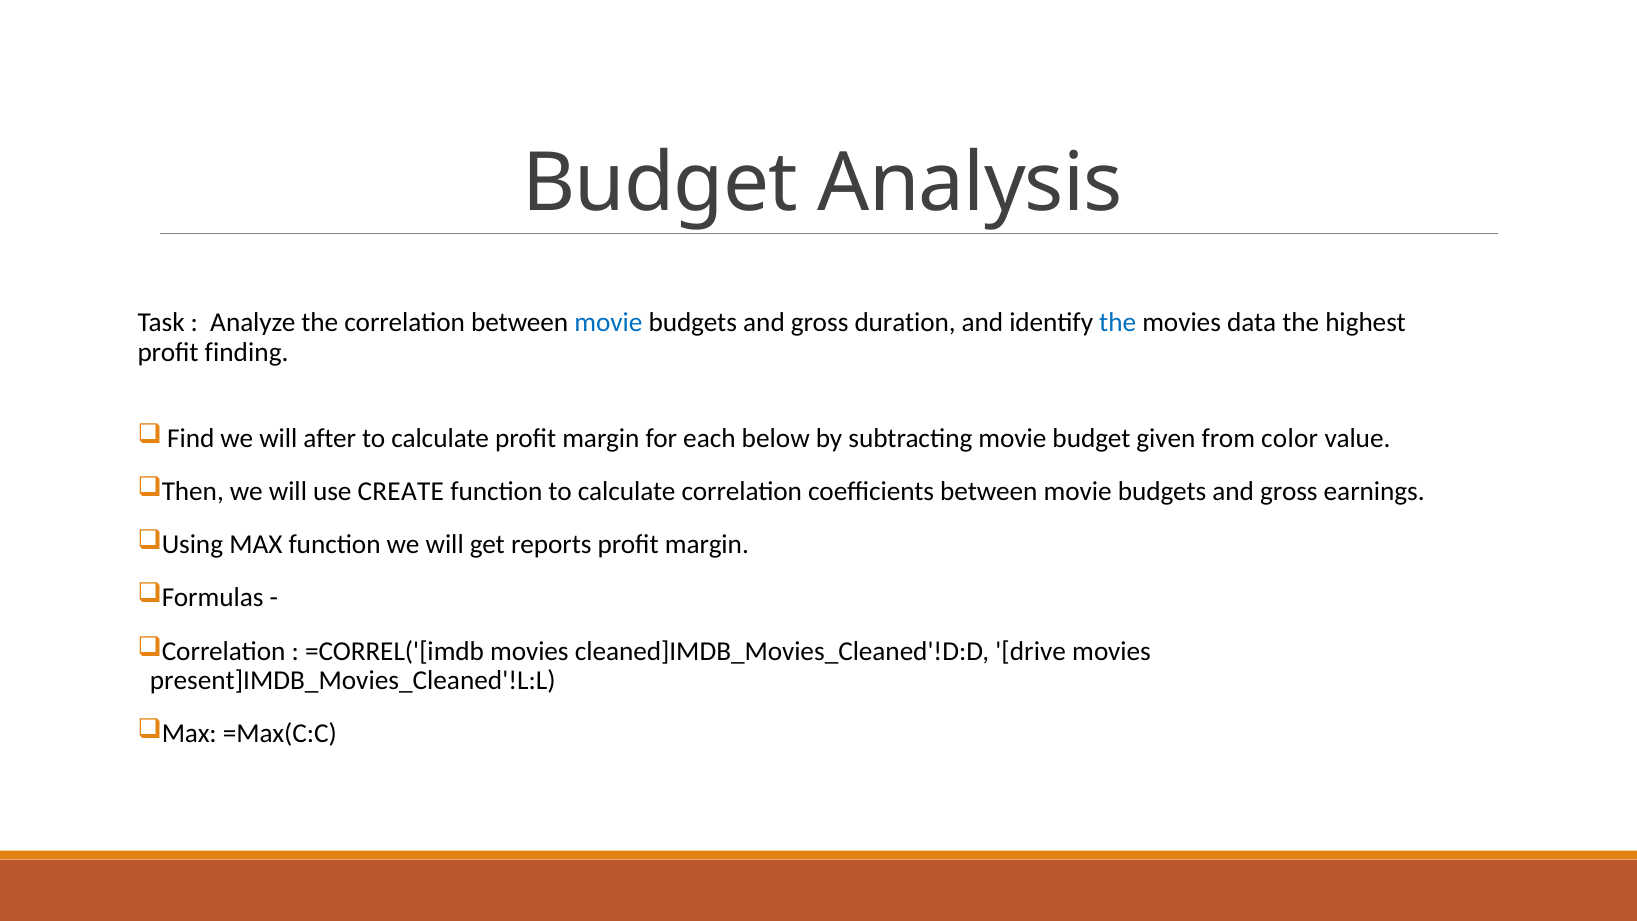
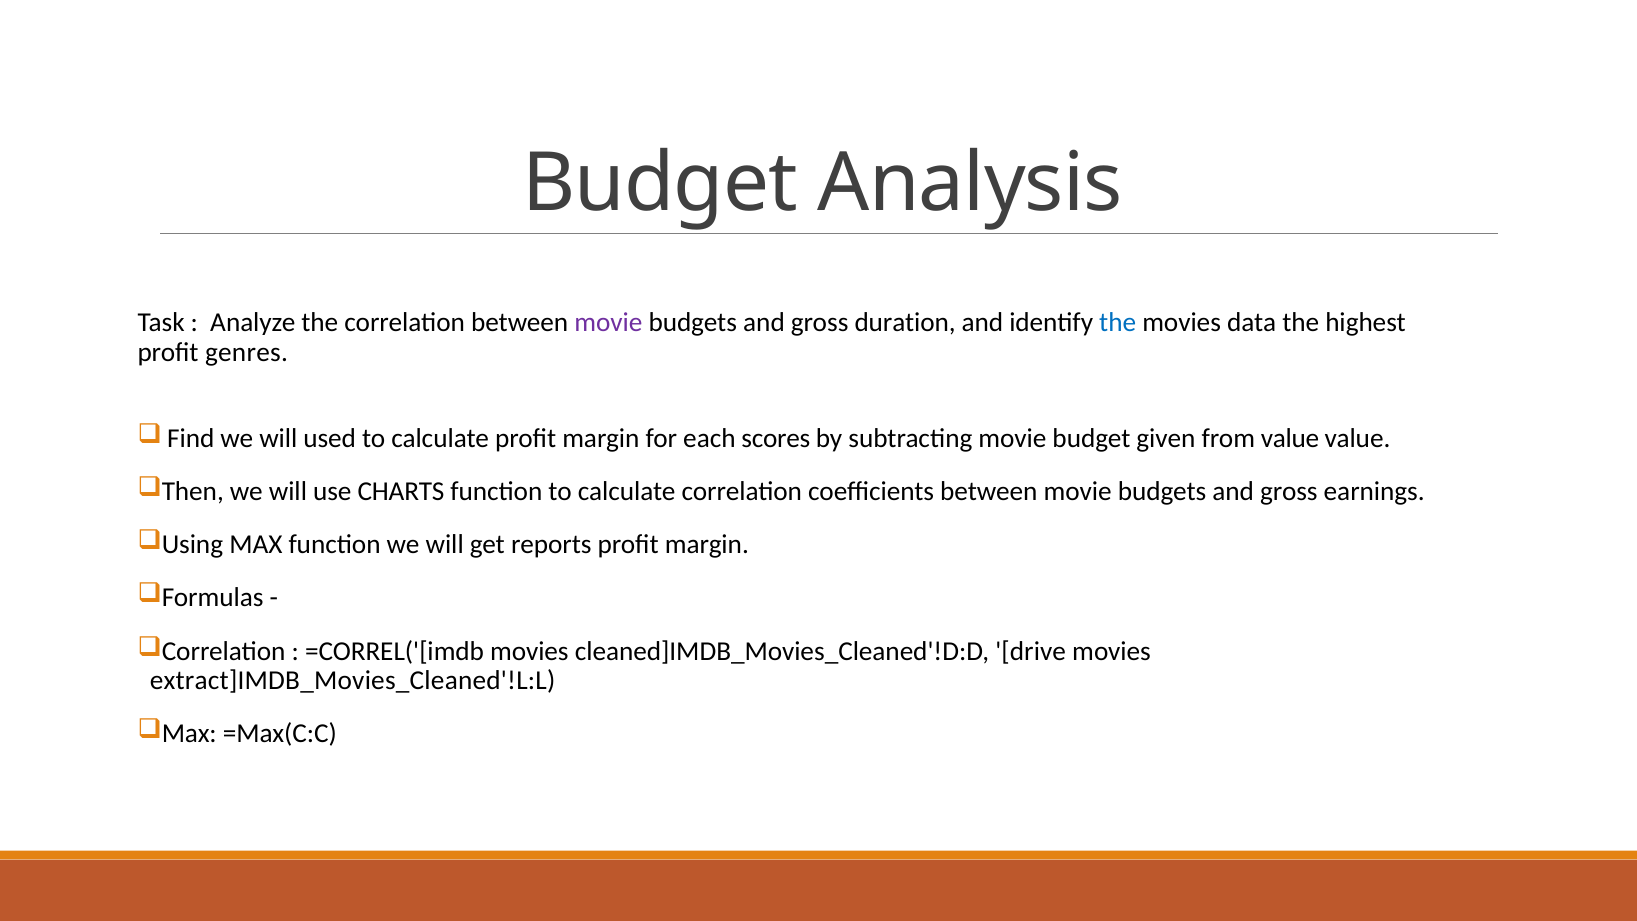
movie colour: blue -> purple (608, 323)
finding: finding -> genres (247, 352)
after: after -> used (330, 438)
below: below -> scores (776, 438)
from color: color -> value (1290, 438)
CREATE: CREATE -> CHARTS (401, 491)
present]IMDB_Movies_Cleaned'!L:L: present]IMDB_Movies_Cleaned'!L:L -> extract]IMDB_Movies_Cleaned'!L:L (353, 680)
